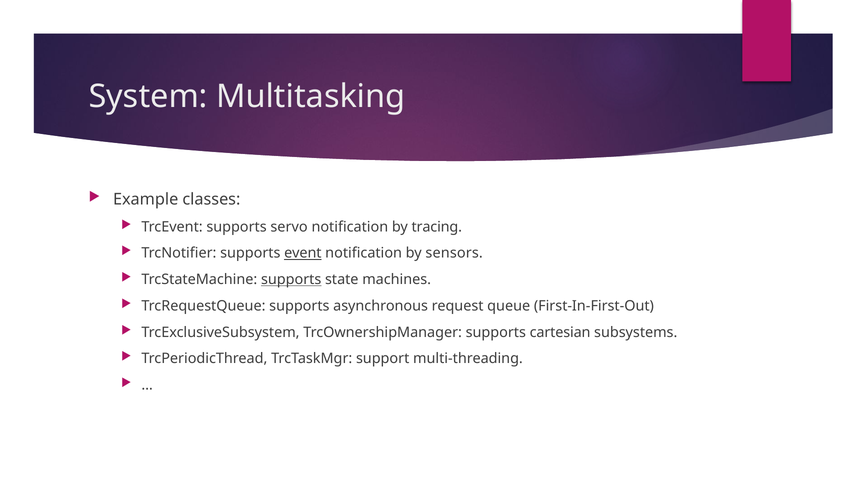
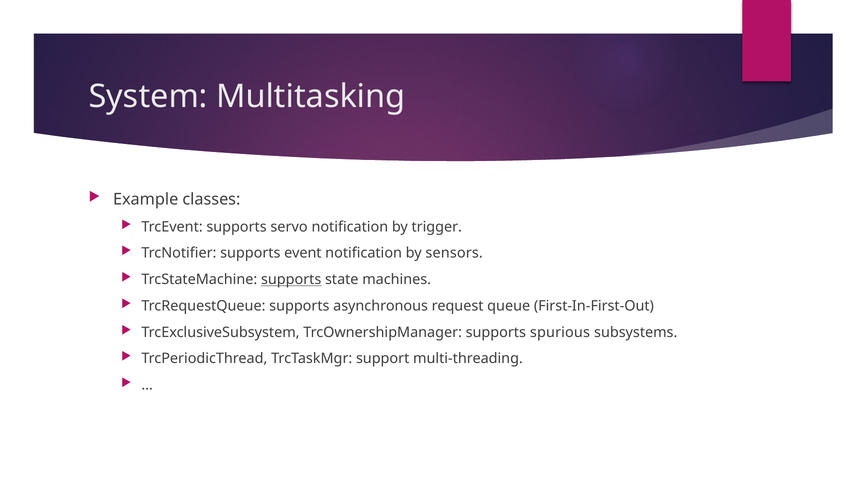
tracing: tracing -> trigger (437, 227)
event underline: present -> none (303, 253)
cartesian: cartesian -> spurious (560, 332)
